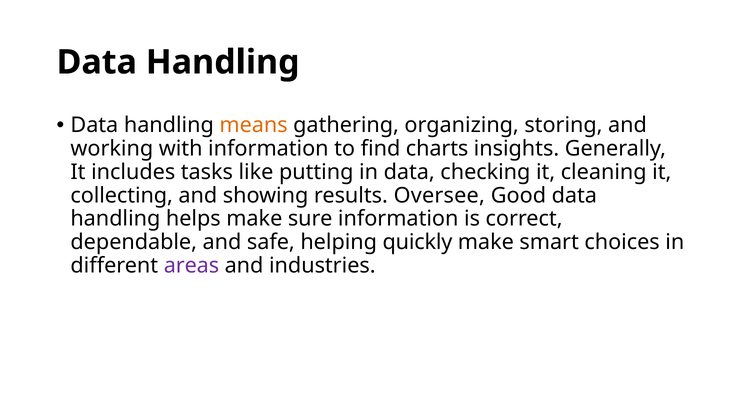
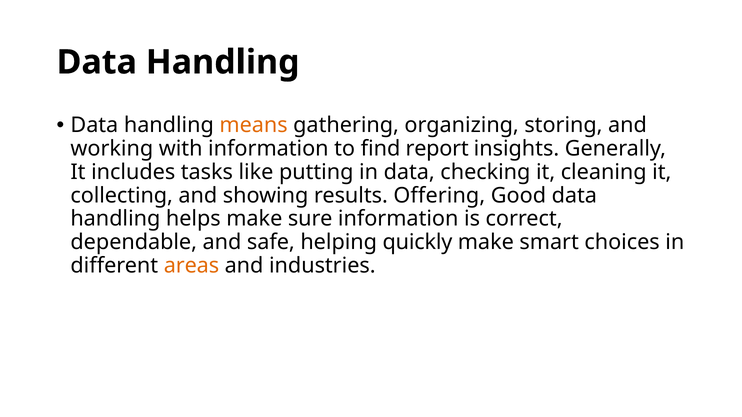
charts: charts -> report (437, 149)
Oversee: Oversee -> Offering (439, 196)
areas colour: purple -> orange (191, 266)
